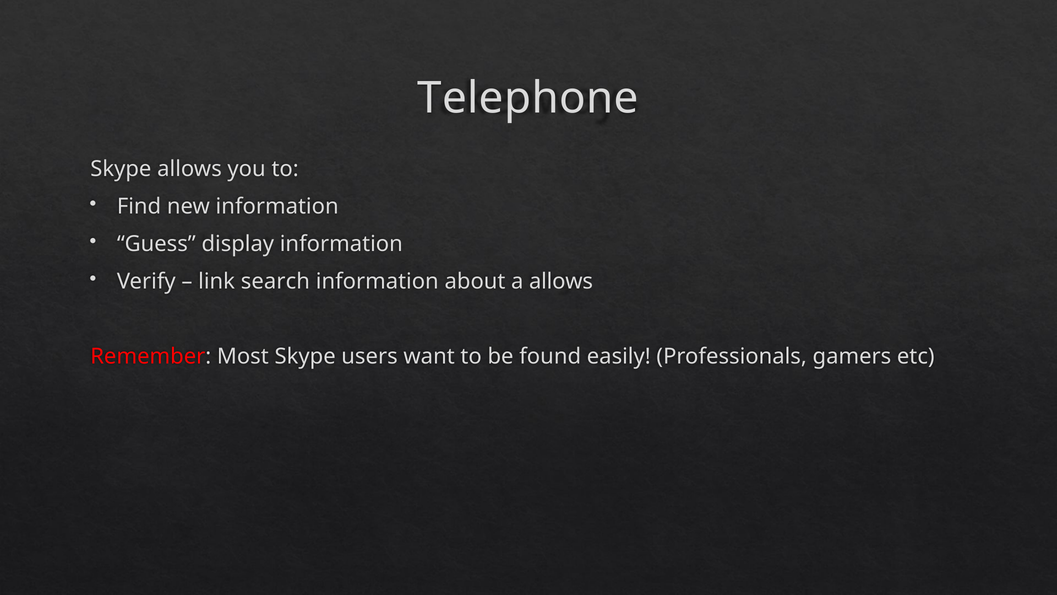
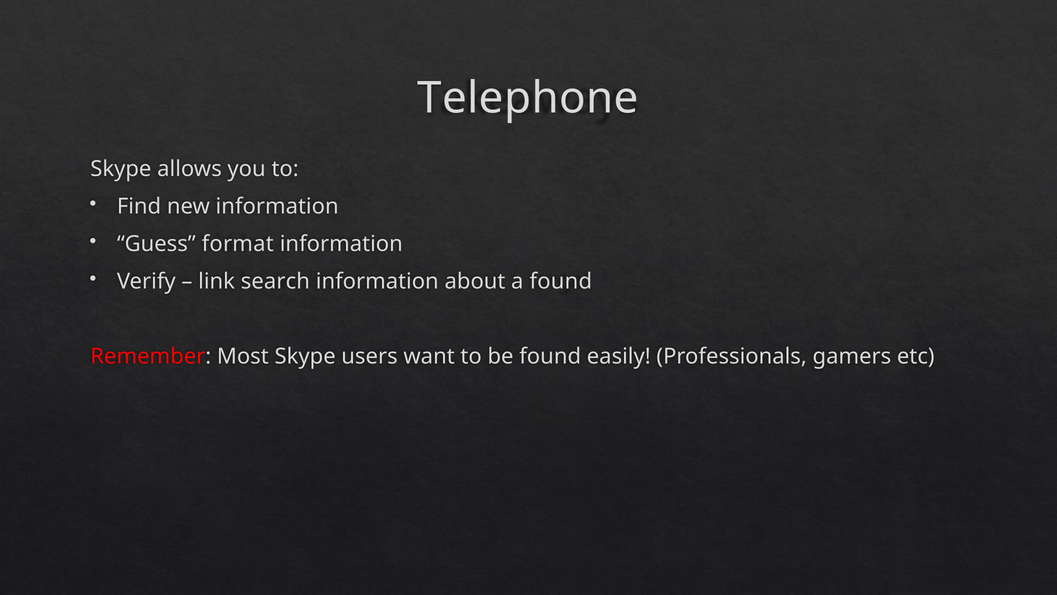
display: display -> format (238, 244)
a allows: allows -> found (561, 281)
